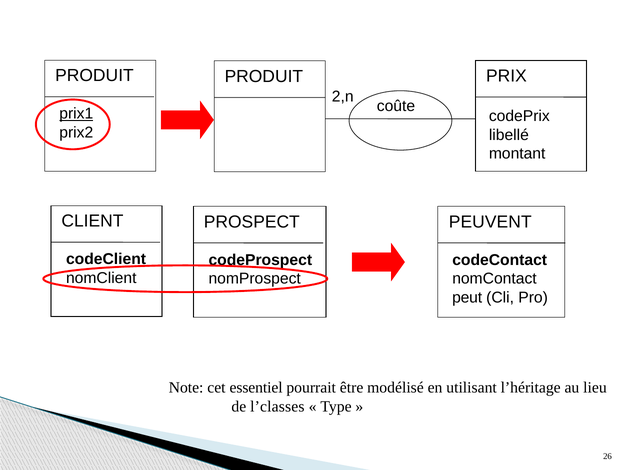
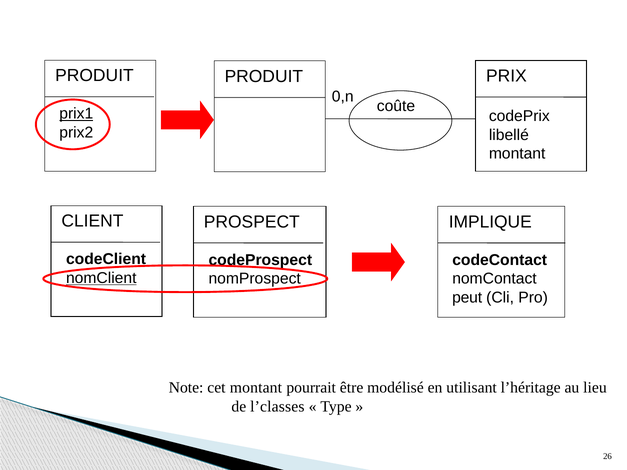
2,n: 2,n -> 0,n (343, 97)
PEUVENT: PEUVENT -> IMPLIQUE (490, 222)
nomClient underline: none -> present (101, 278)
cet essentiel: essentiel -> montant (256, 388)
